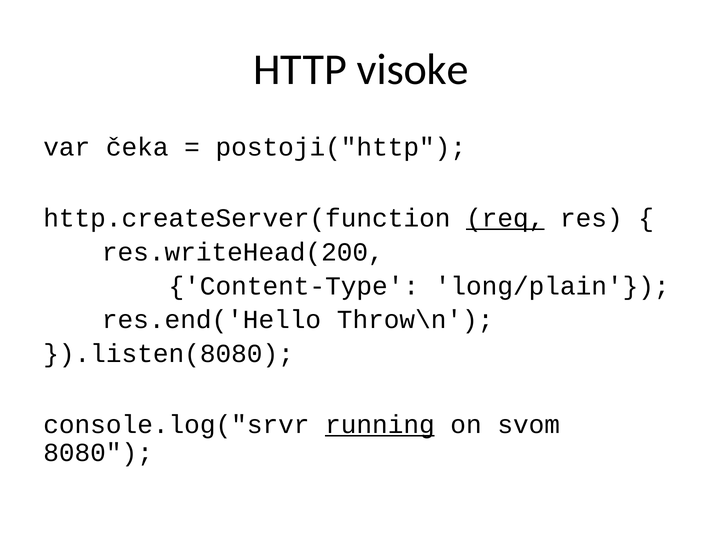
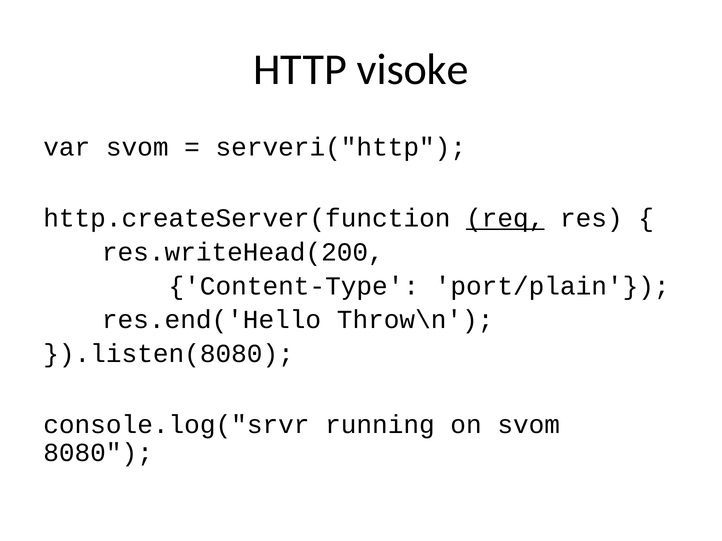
var čeka: čeka -> svom (137, 147)
postoji("http: postoji("http -> serveri("http (341, 147)
long/plain: long/plain -> port/plain (552, 286)
running underline: present -> none (380, 425)
